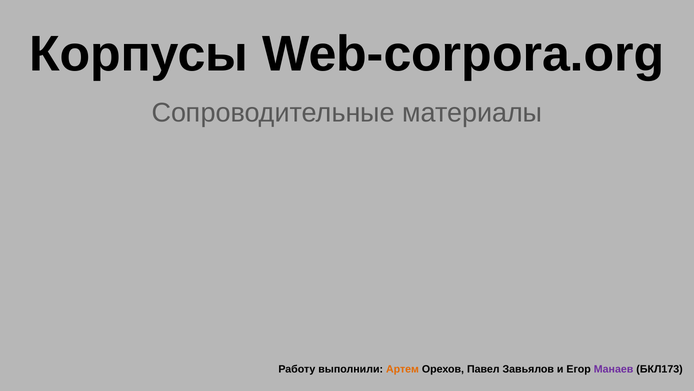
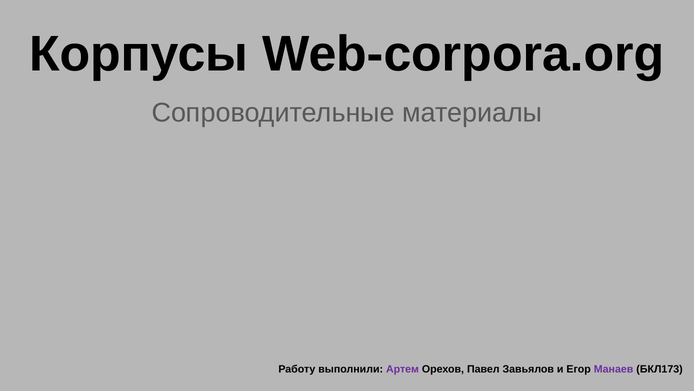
Артем colour: orange -> purple (402, 369)
